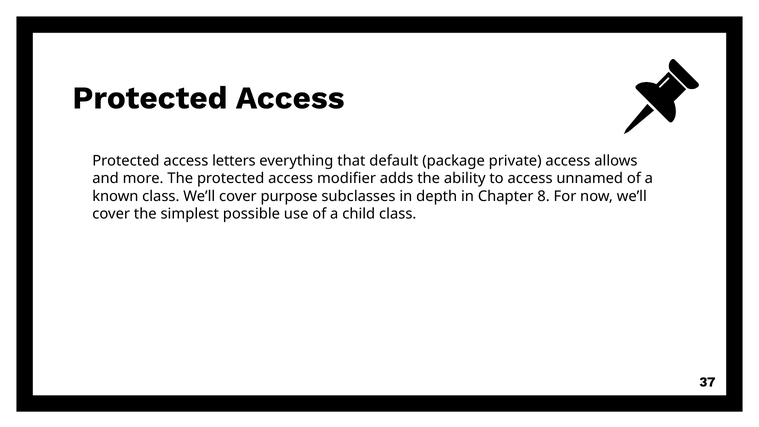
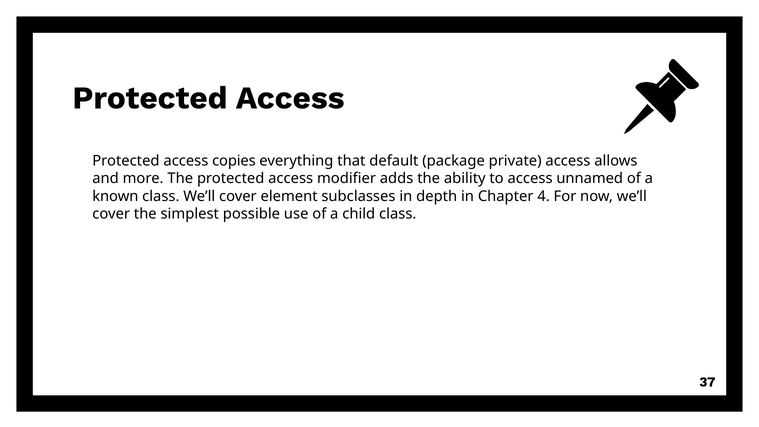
letters: letters -> copies (234, 161)
purpose: purpose -> element (289, 196)
8: 8 -> 4 (544, 196)
